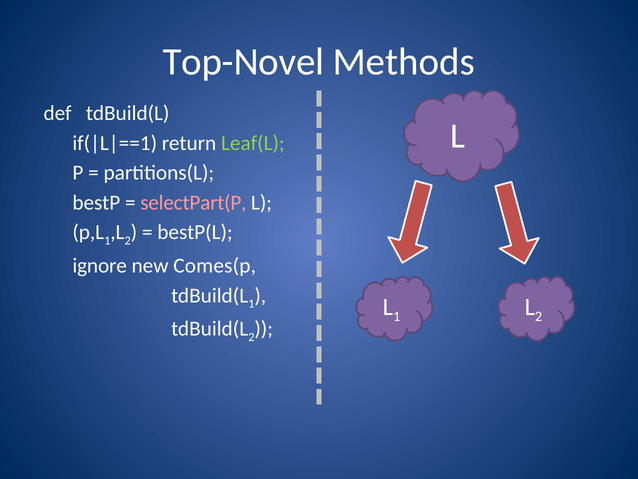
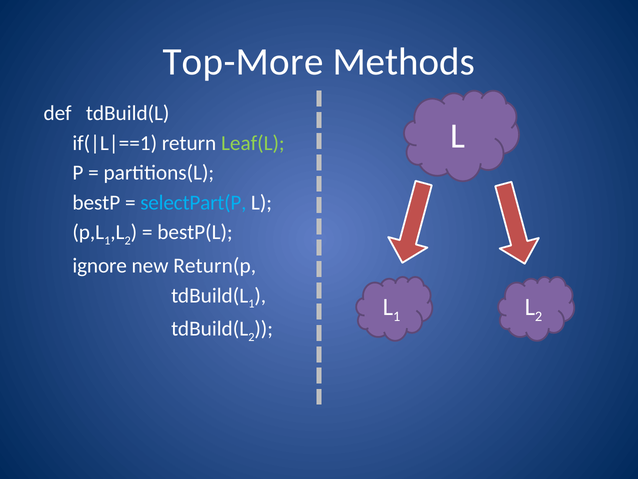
Top-Novel: Top-Novel -> Top-More (243, 62)
selectPart(P colour: pink -> light blue (193, 202)
Comes(p: Comes(p -> Return(p (215, 265)
